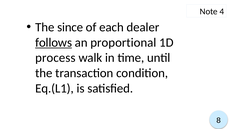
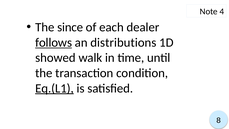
proportional: proportional -> distributions (123, 42)
process: process -> showed (55, 58)
Eq.(L1 underline: none -> present (54, 88)
